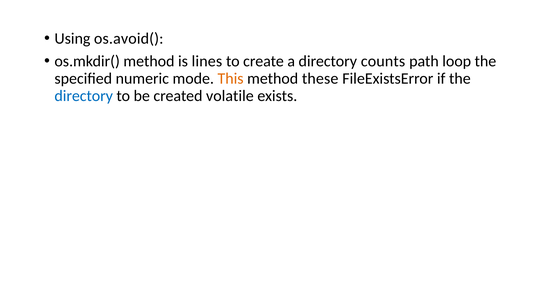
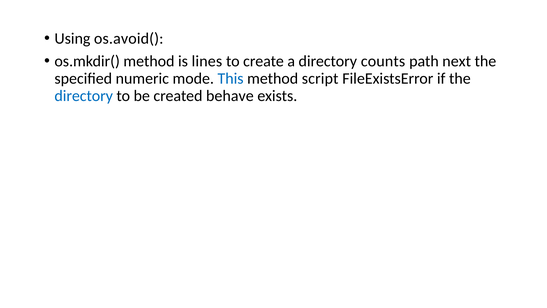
loop: loop -> next (457, 61)
This colour: orange -> blue (231, 78)
these: these -> script (320, 78)
volatile: volatile -> behave (230, 96)
